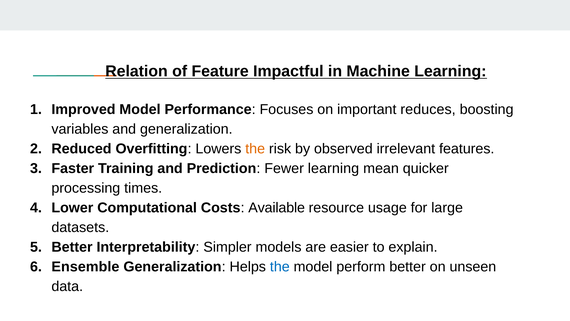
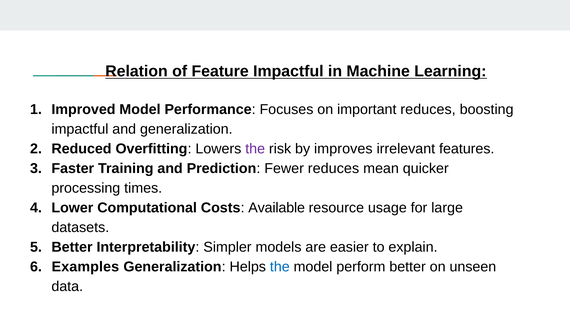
variables: variables -> impactful (80, 129)
the colour: orange -> purple (255, 149)
observed: observed -> improves (343, 149)
Fewer learning: learning -> reduces (333, 168)
Ensemble: Ensemble -> Examples (85, 267)
